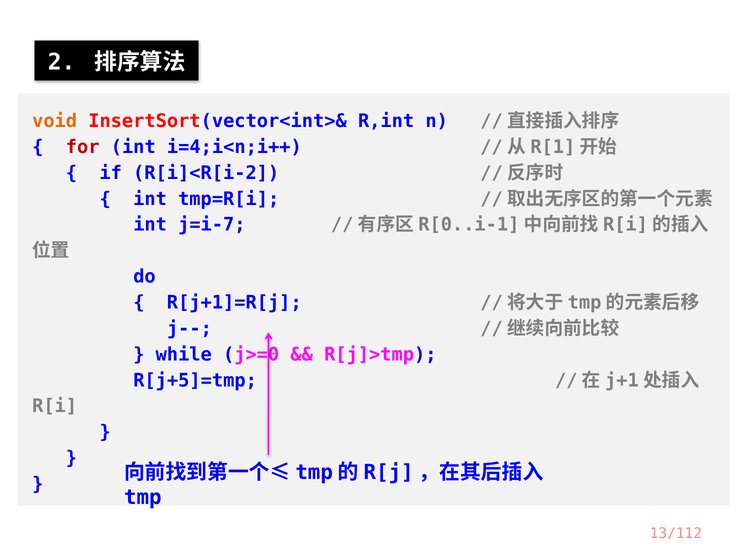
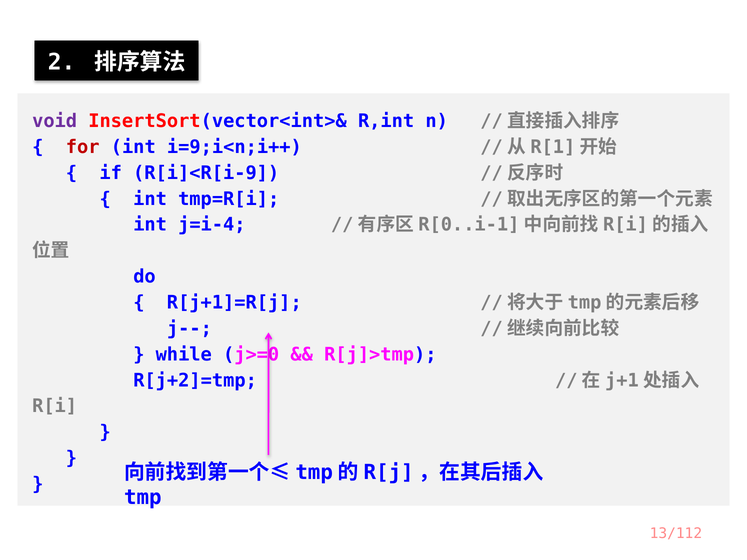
void colour: orange -> purple (55, 121)
i=4;i<n;i++: i=4;i<n;i++ -> i=9;i<n;i++ (234, 147)
R[i]<R[i-2: R[i]<R[i-2 -> R[i]<R[i-9 (206, 173)
j=i-7: j=i-7 -> j=i-4 (212, 225)
R[j+5]=tmp: R[j+5]=tmp -> R[j+2]=tmp (195, 381)
